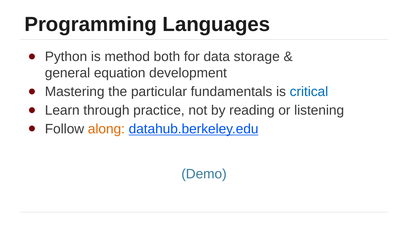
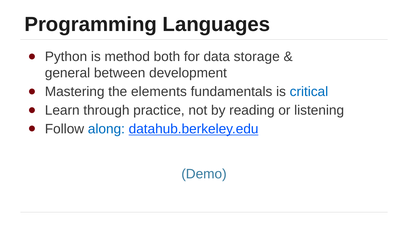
equation: equation -> between (120, 73)
particular: particular -> elements (159, 91)
along colour: orange -> blue (106, 129)
